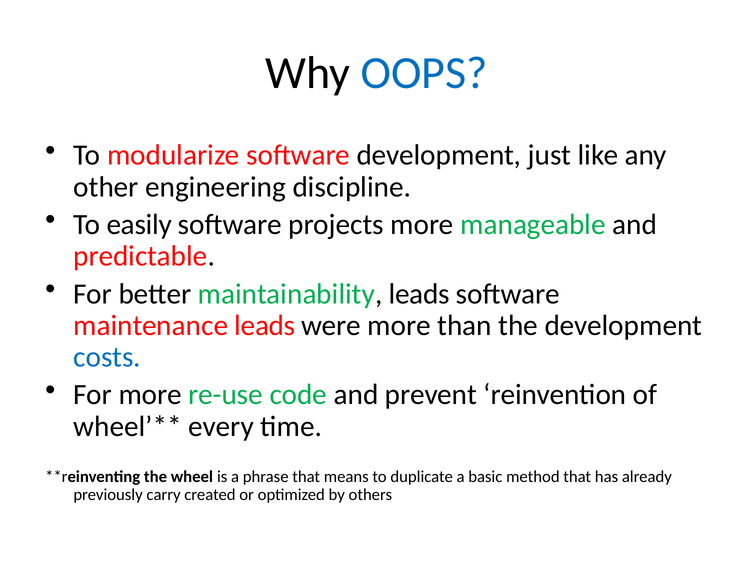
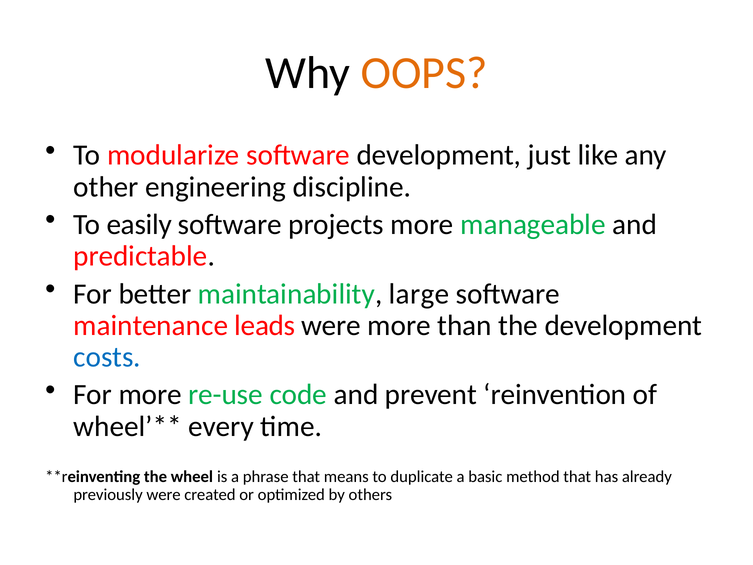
OOPS colour: blue -> orange (424, 73)
maintainability leads: leads -> large (419, 294)
previously carry: carry -> were (164, 495)
